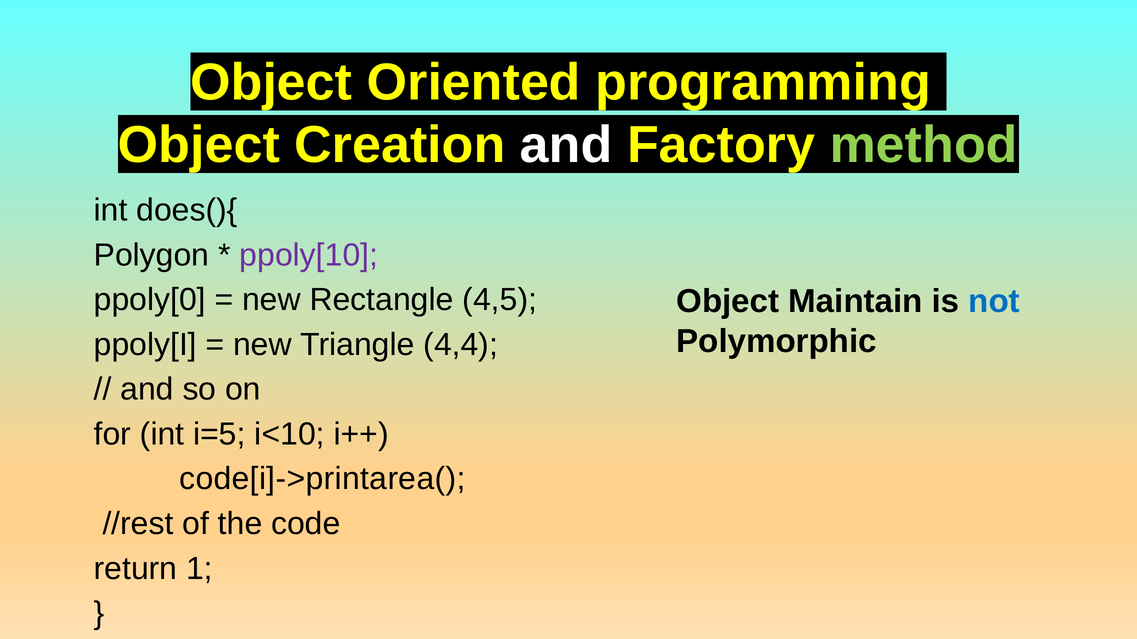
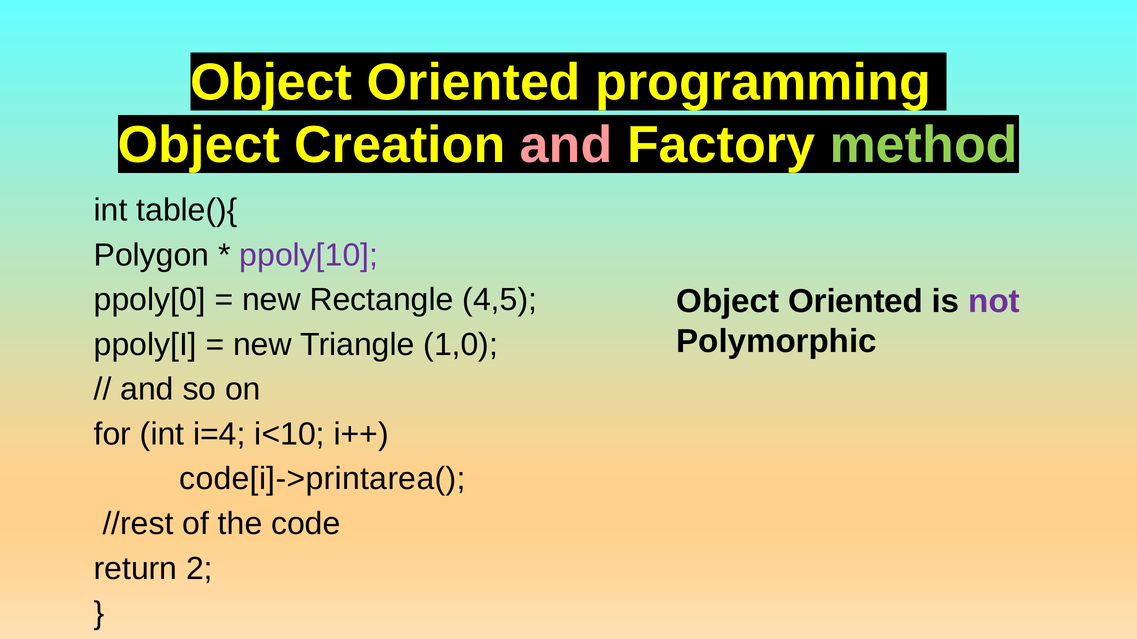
and colour: white -> pink (566, 145)
does(){: does(){ -> table(){ (187, 210)
Maintain: Maintain -> Oriented (856, 302)
not colour: blue -> purple (994, 302)
4,4: 4,4 -> 1,0 (461, 345)
i=5: i=5 -> i=4 (219, 435)
1: 1 -> 2 (199, 569)
